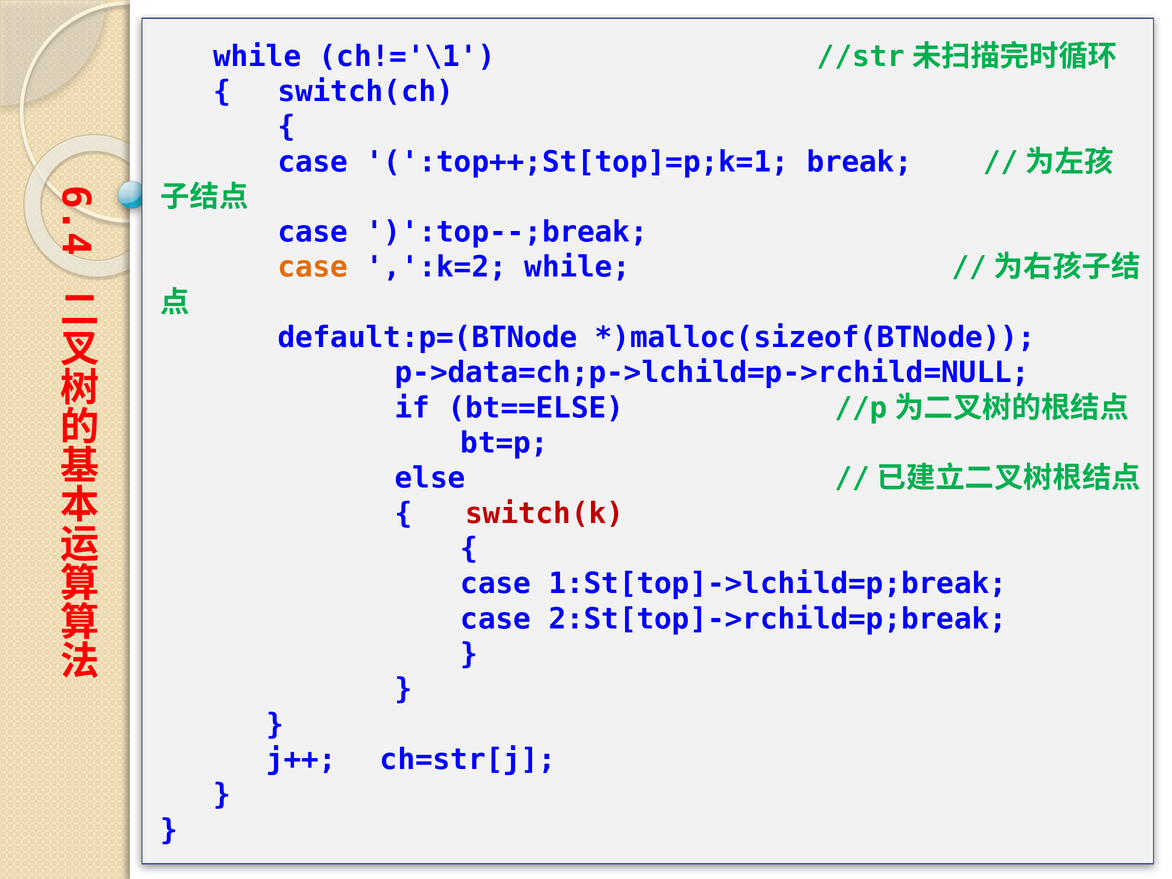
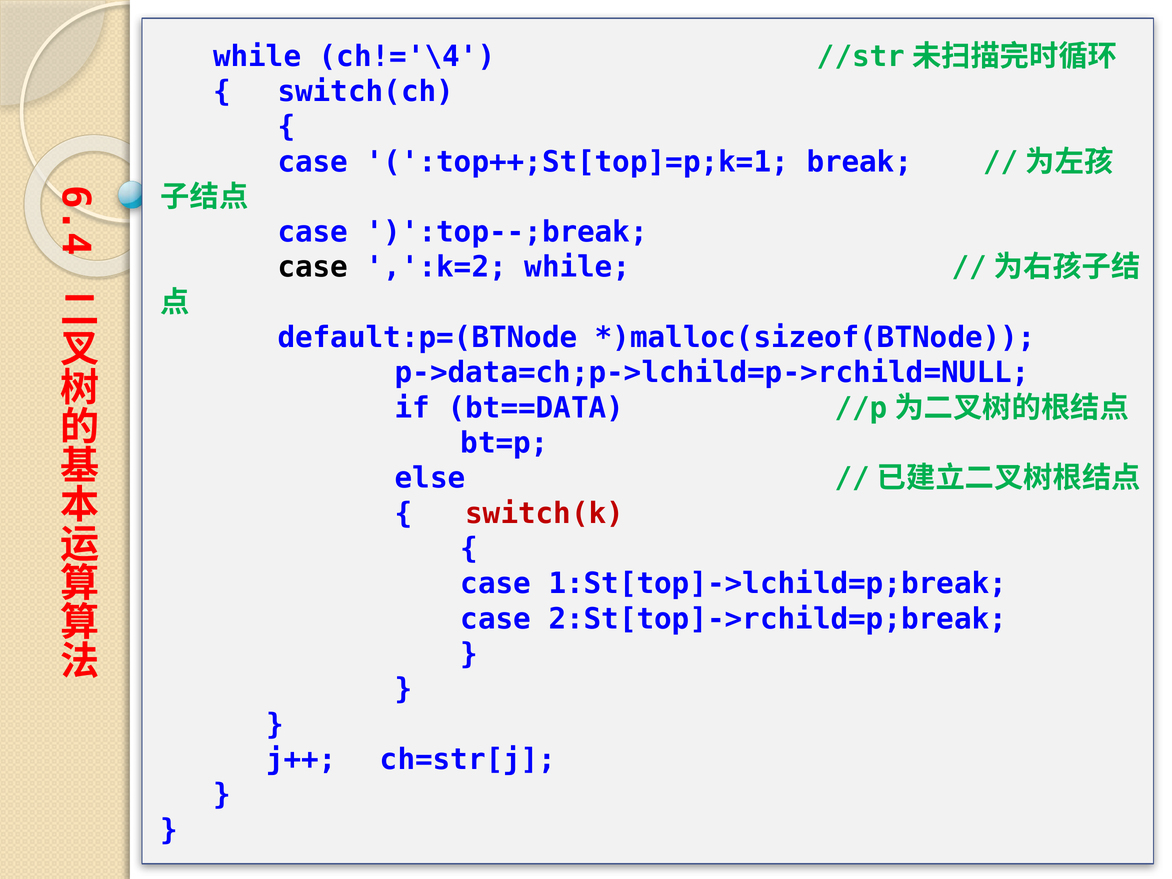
ch!='\1: ch!='\1 -> ch!='\4 (407, 56)
case colour: orange -> black (313, 267)
bt==ELSE: bt==ELSE -> bt==DATA (536, 408)
